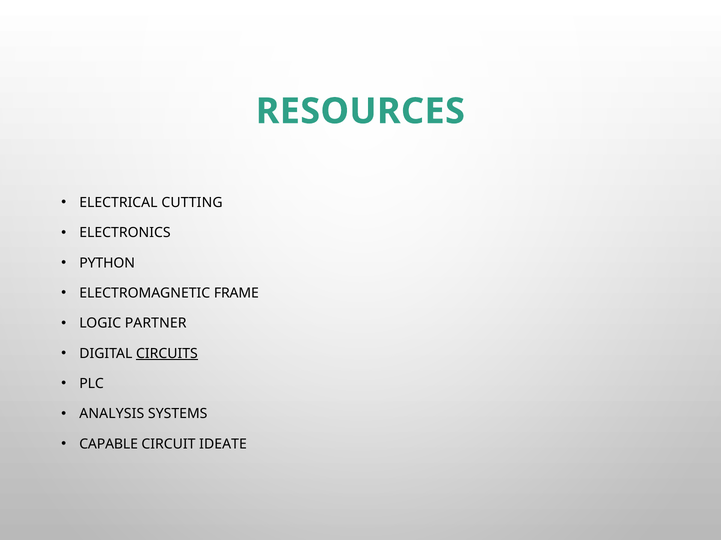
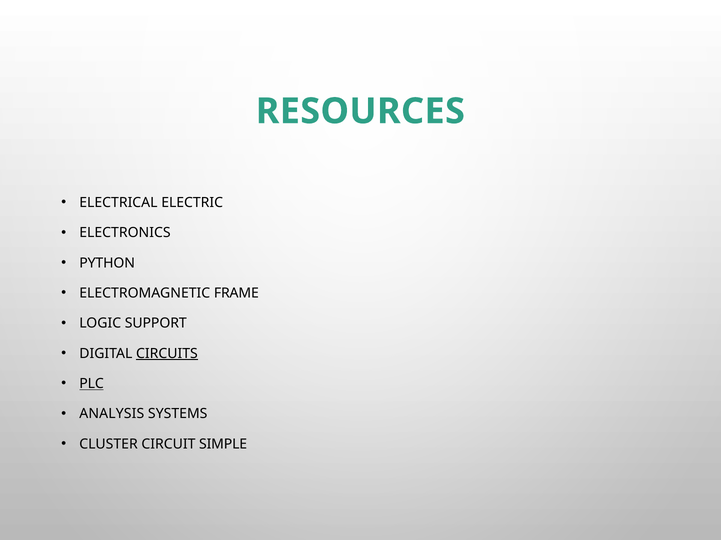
CUTTING: CUTTING -> ELECTRIC (192, 203)
PARTNER: PARTNER -> SUPPORT (156, 324)
PLC underline: none -> present (92, 384)
CAPABLE: CAPABLE -> CLUSTER (109, 445)
IDEATE: IDEATE -> SIMPLE (223, 445)
